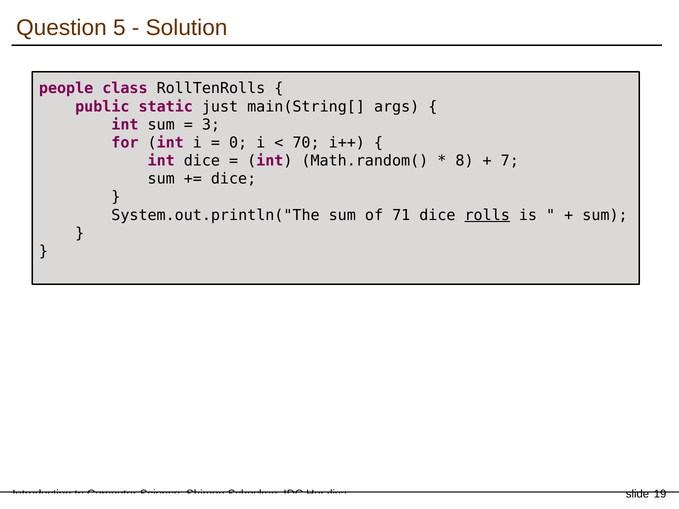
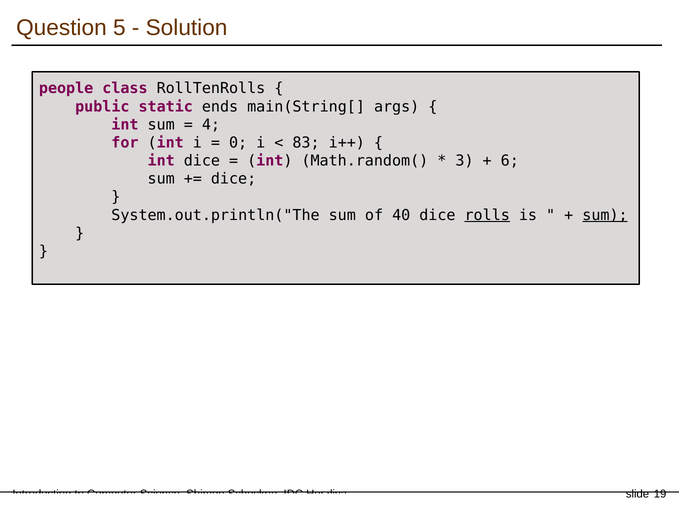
just: just -> ends (220, 107)
3: 3 -> 4 (211, 125)
70: 70 -> 83 (306, 143)
8: 8 -> 3 (465, 161)
7: 7 -> 6 (510, 161)
71: 71 -> 40 (401, 215)
sum underline: none -> present (605, 215)
